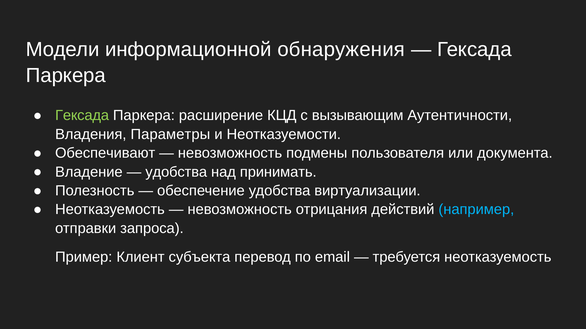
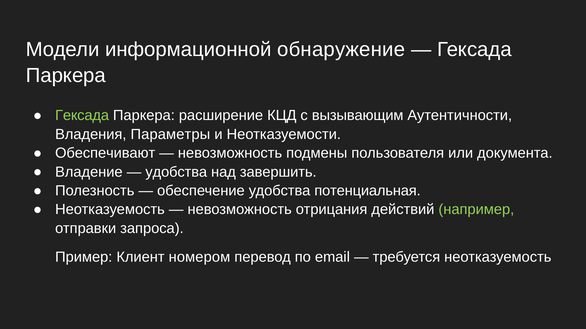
обнаружения: обнаружения -> обнаружение (341, 49)
принимать: принимать -> завершить (278, 172)
виртуализации: виртуализации -> потенциальная (368, 191)
например colour: light blue -> light green (476, 210)
субъекта: субъекта -> номером (199, 257)
